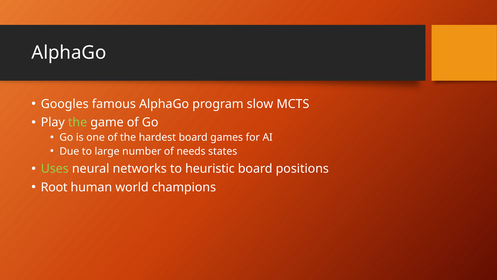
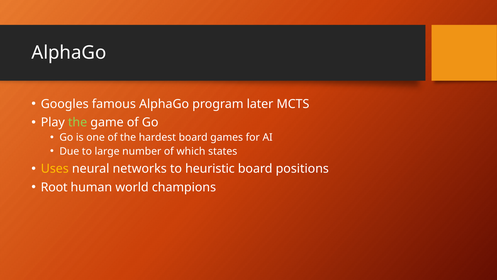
slow: slow -> later (260, 104)
needs: needs -> which (191, 151)
Uses colour: light green -> yellow (55, 168)
